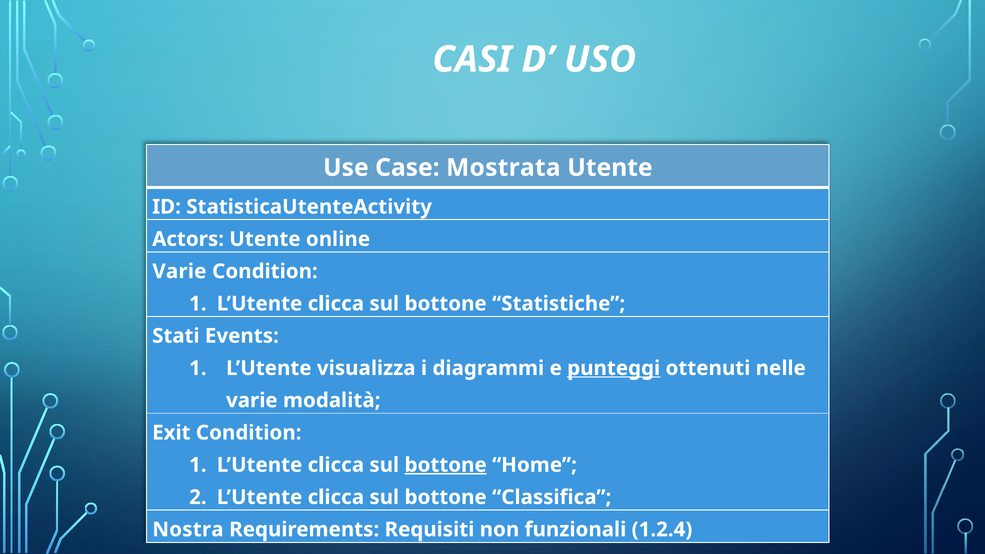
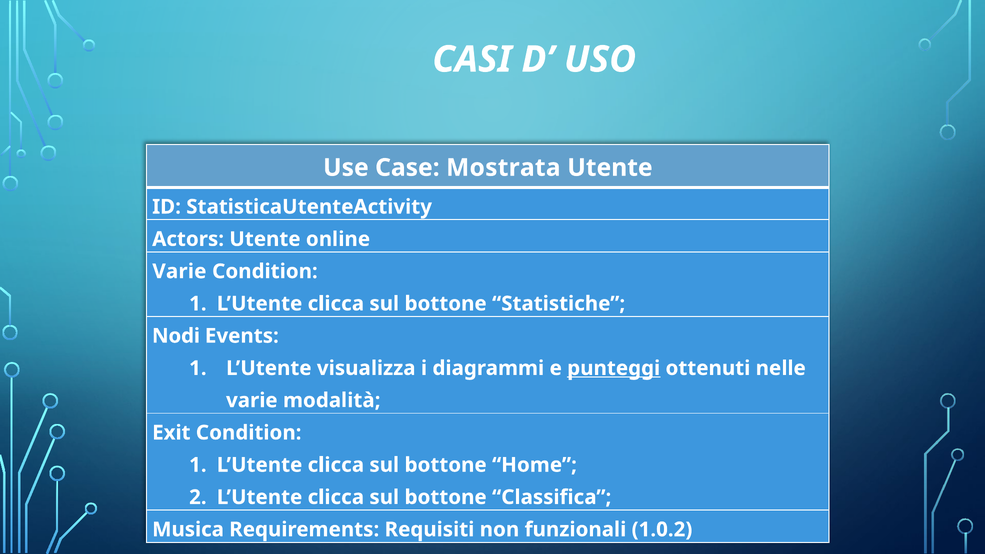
Stati: Stati -> Nodi (176, 336)
bottone underline: present -> none (446, 465)
Nostra: Nostra -> Musica (188, 530)
1.2.4: 1.2.4 -> 1.0.2 (662, 530)
